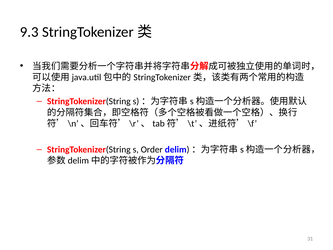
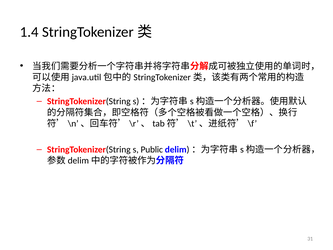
9.3: 9.3 -> 1.4 (29, 32)
Order: Order -> Public (152, 149)
